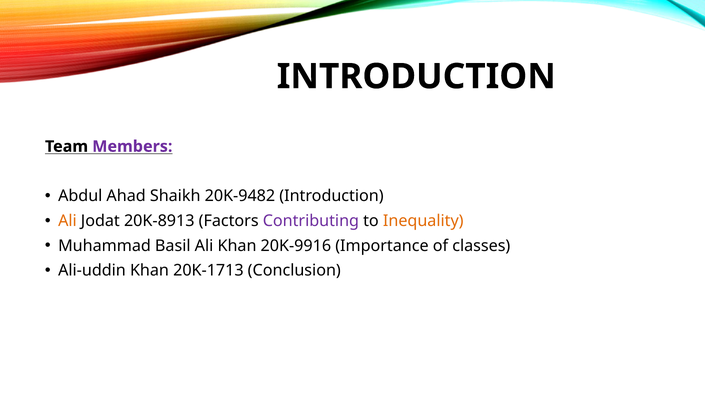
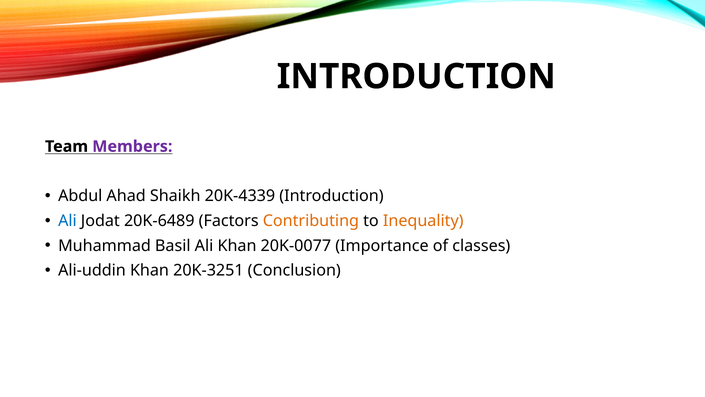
20K-9482: 20K-9482 -> 20K-4339 (240, 196)
Ali colour: orange -> blue (67, 221)
20K-8913: 20K-8913 -> 20K-6489 (159, 221)
Contributing colour: purple -> orange (311, 221)
20K-9916: 20K-9916 -> 20K-0077 (296, 245)
20K-1713: 20K-1713 -> 20K-3251 (208, 270)
